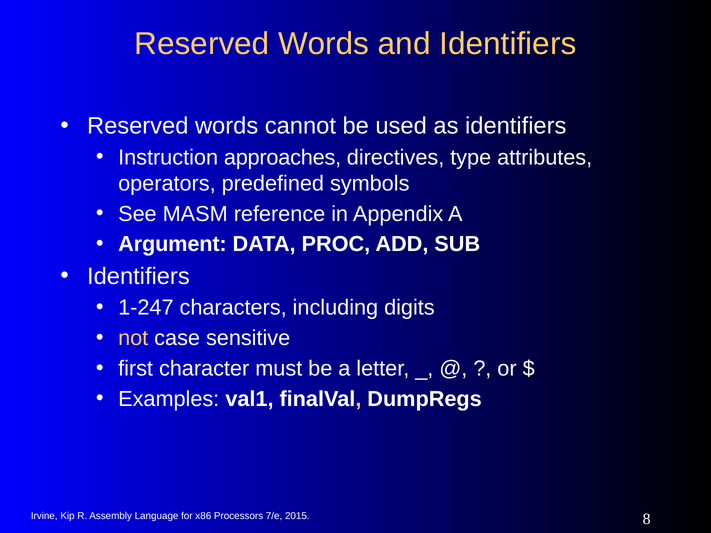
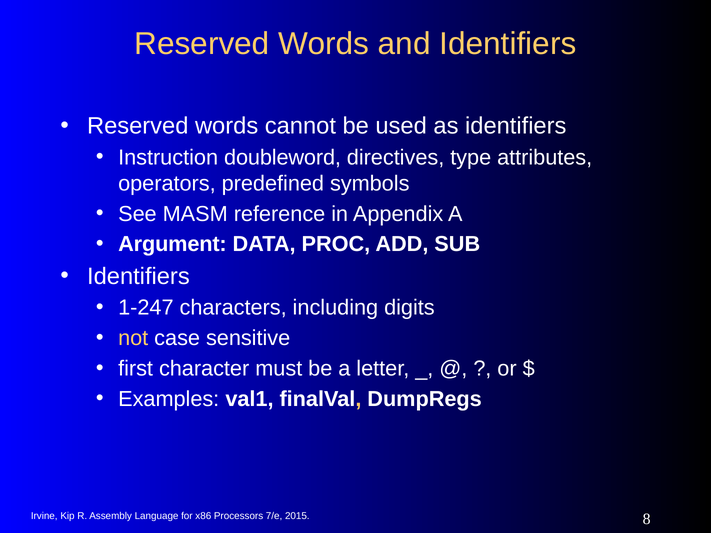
approaches: approaches -> doubleword (283, 158)
